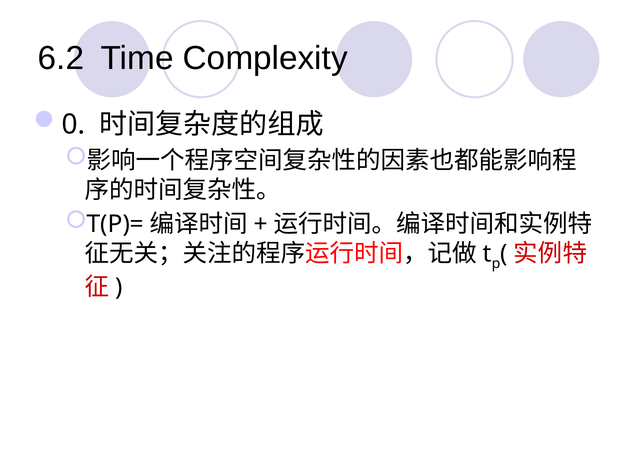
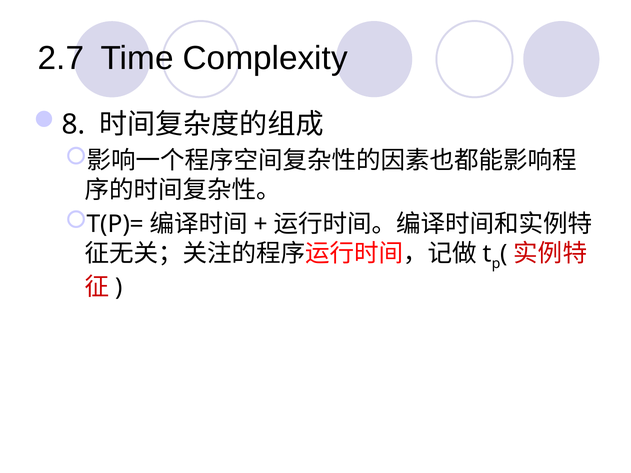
6.2: 6.2 -> 2.7 (61, 58)
0: 0 -> 8 (73, 124)
